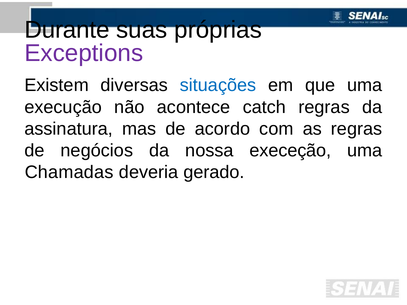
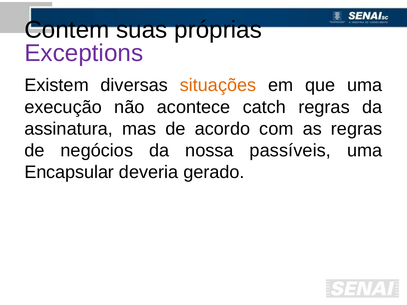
Durante: Durante -> Contem (67, 30)
situações colour: blue -> orange (218, 85)
execeção: execeção -> passíveis (290, 151)
Chamadas: Chamadas -> Encapsular (69, 172)
